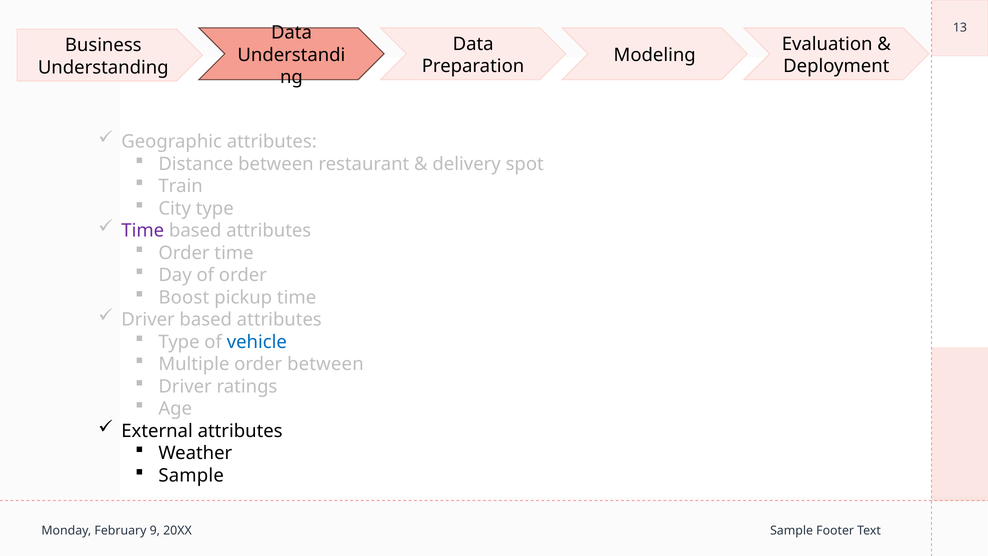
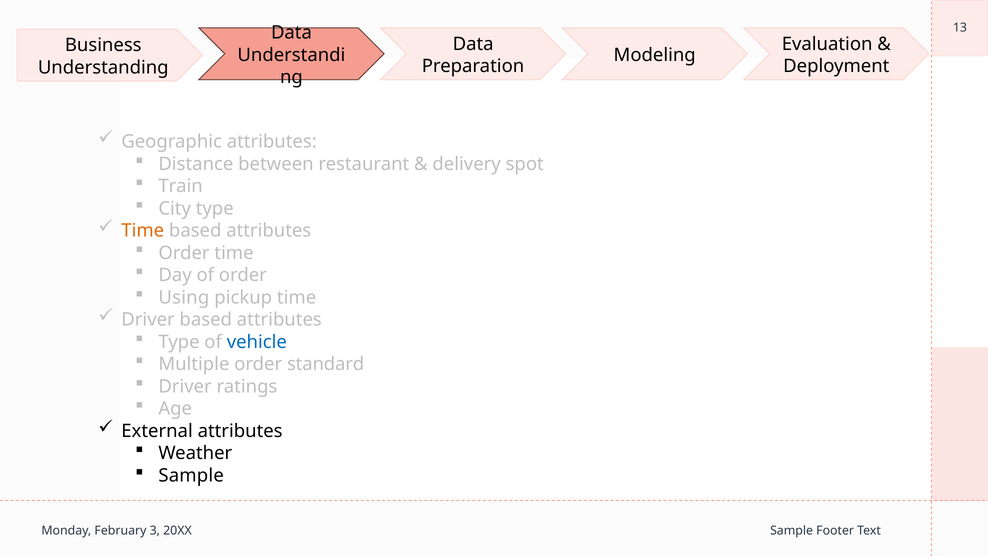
Time colour: purple -> orange (143, 231)
Boost: Boost -> Using (184, 297)
order between: between -> standard (326, 364)
9: 9 -> 3 (155, 531)
